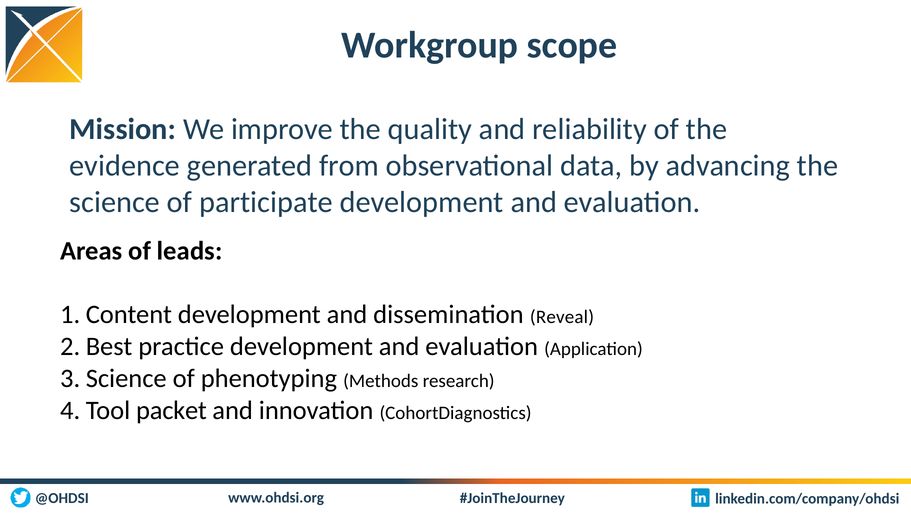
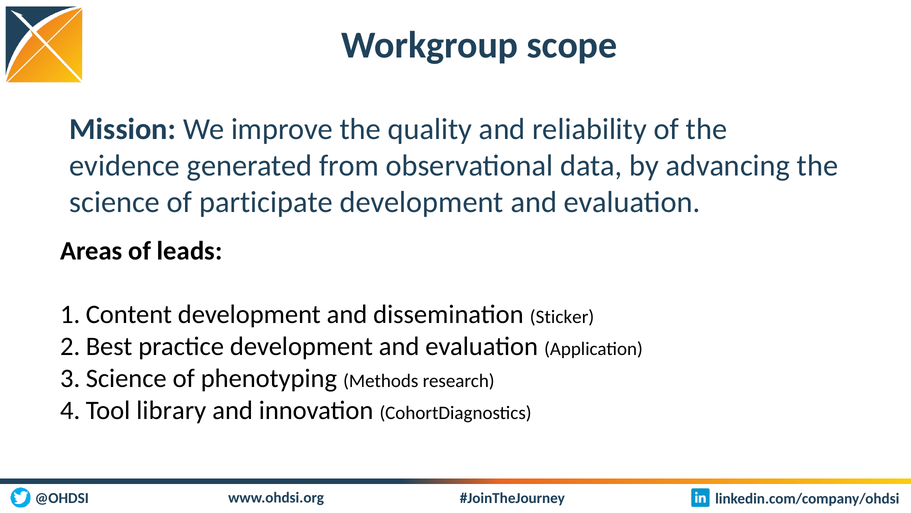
Reveal: Reveal -> Sticker (562, 317)
packet: packet -> library (171, 410)
